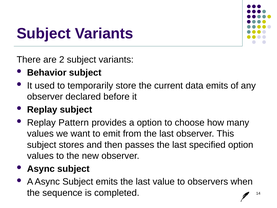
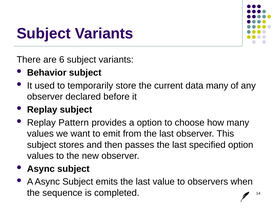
2: 2 -> 6 (62, 60)
data emits: emits -> many (217, 86)
